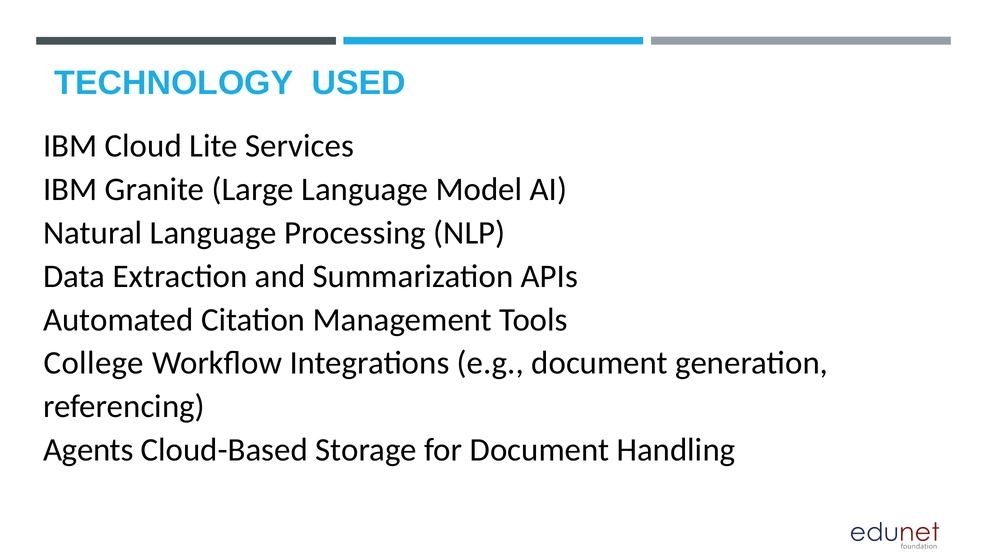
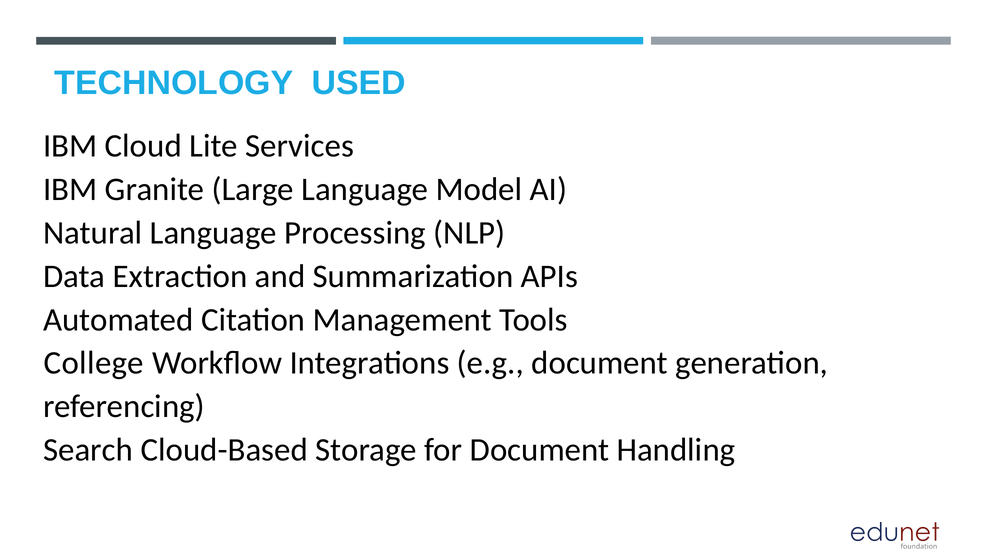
Agents: Agents -> Search (88, 450)
